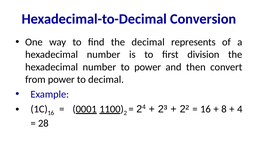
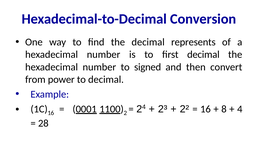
first division: division -> decimal (203, 55)
to power: power -> signed (148, 67)
